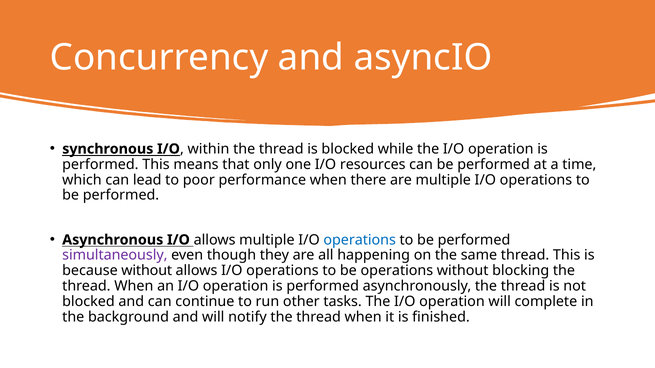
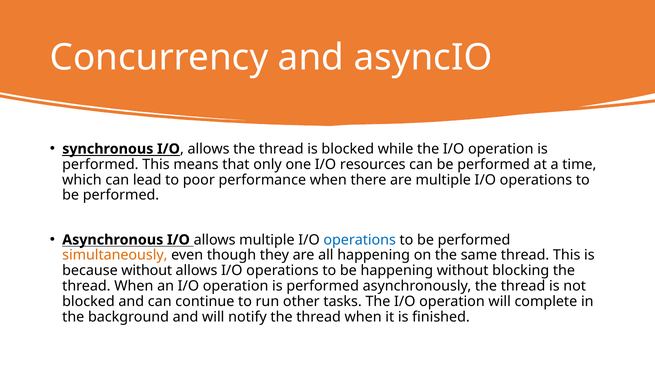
within: within -> allows (209, 149)
simultaneously colour: purple -> orange (115, 256)
be operations: operations -> happening (397, 271)
